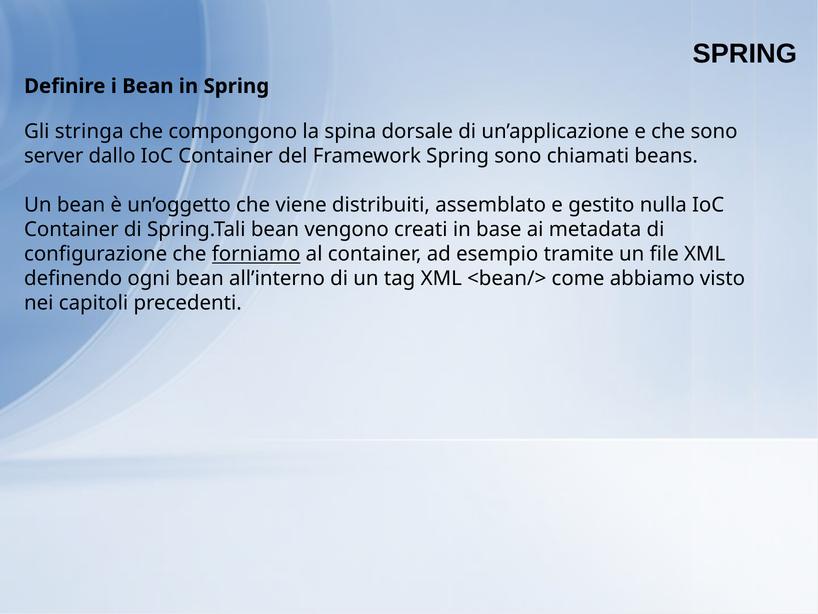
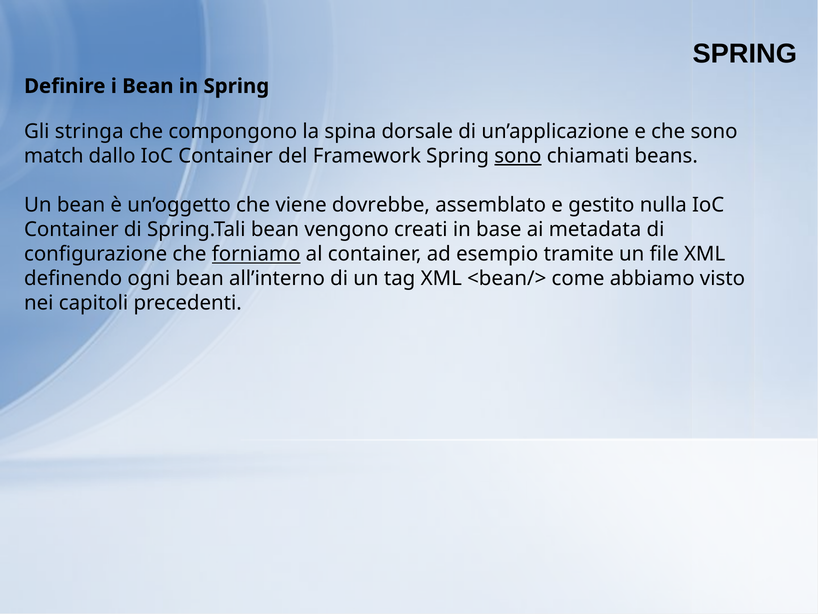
server: server -> match (54, 156)
sono underline: none -> present (518, 156)
distribuiti: distribuiti -> dovrebbe (381, 205)
